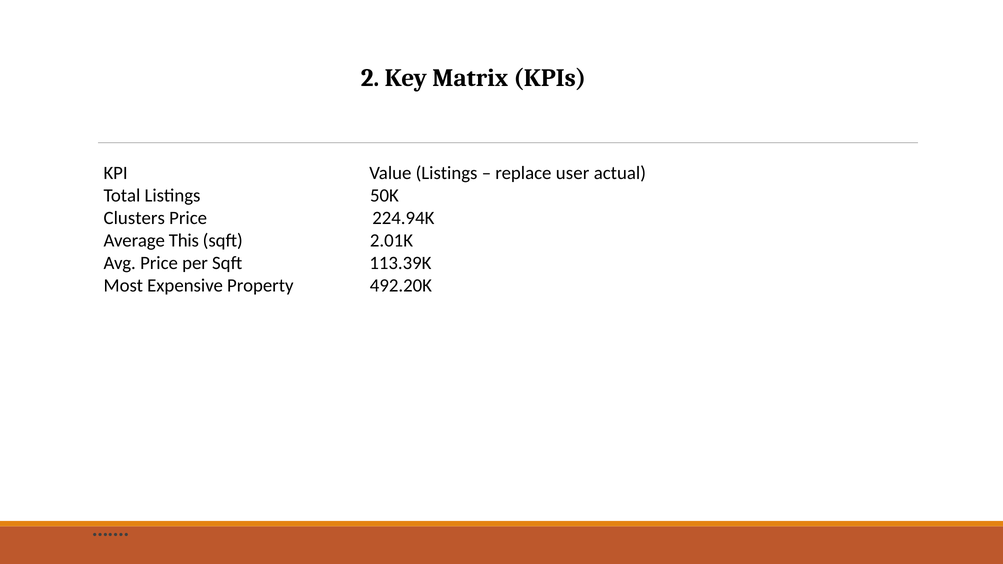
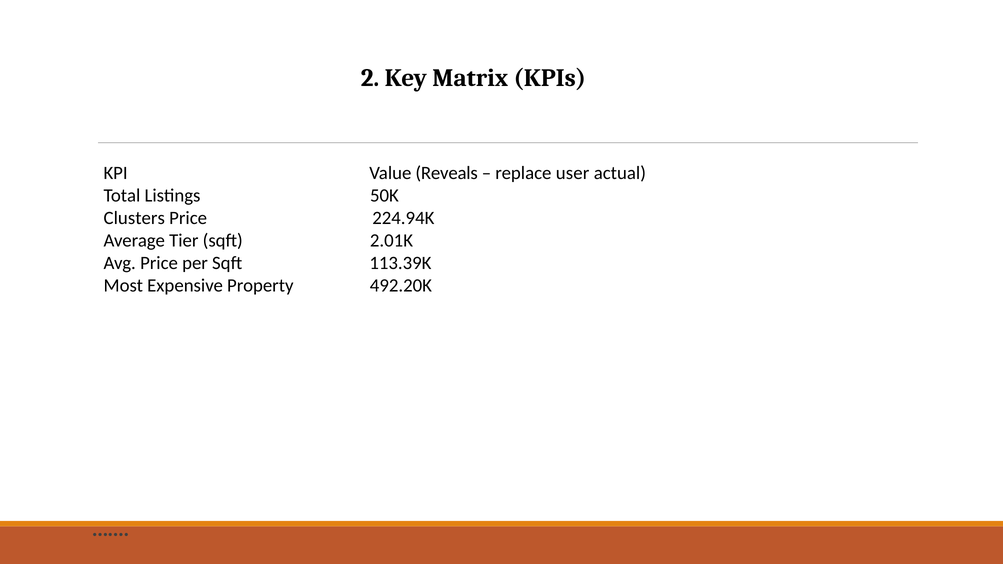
Value Listings: Listings -> Reveals (447, 173)
This: This -> Tier (184, 241)
